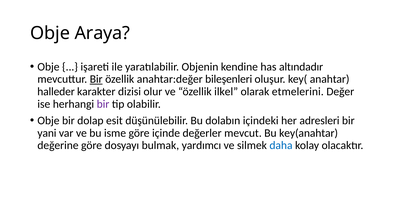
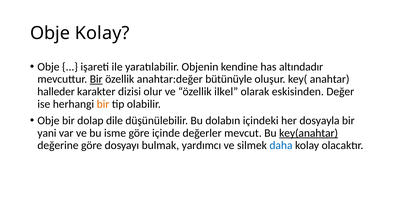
Obje Araya: Araya -> Kolay (102, 33)
bileşenleri: bileşenleri -> bütünüyle (229, 79)
etmelerini: etmelerini -> eskisinden (298, 91)
bir colour: purple -> orange (103, 104)
esit: esit -> dile (114, 120)
adresleri: adresleri -> dosyayla (319, 120)
key(anahtar underline: none -> present (309, 133)
